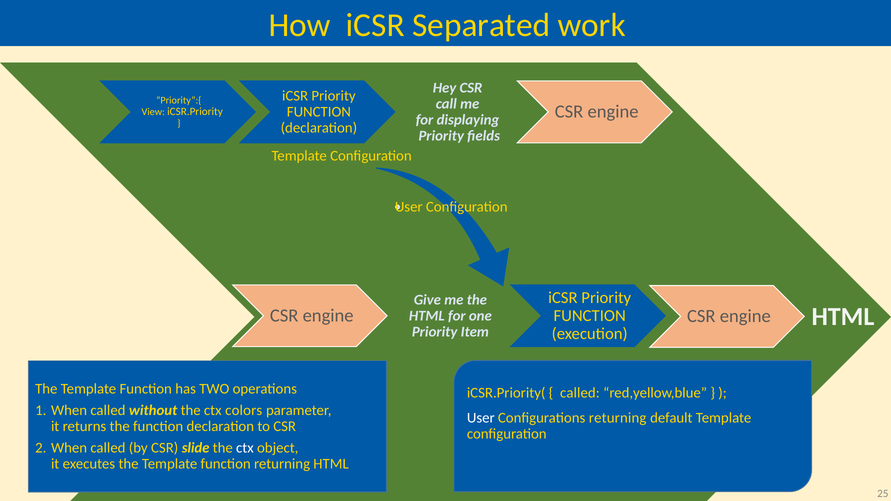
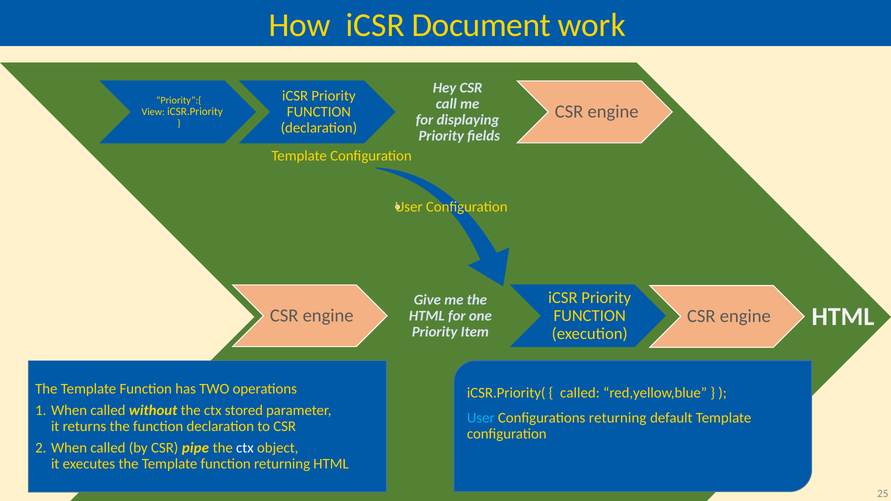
Separated: Separated -> Document (481, 25)
colors: colors -> stored (244, 410)
User colour: white -> light blue (481, 418)
slide: slide -> pipe (195, 448)
